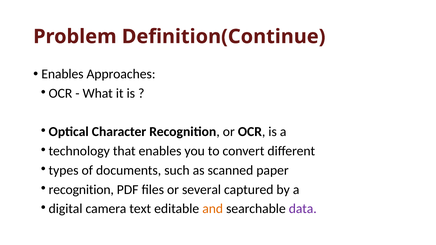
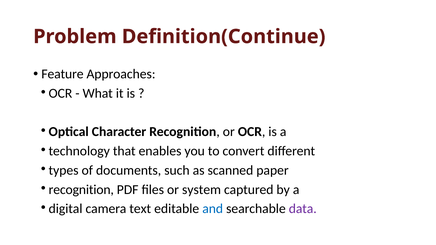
Enables: Enables -> Feature (62, 74)
several: several -> system (202, 190)
and colour: orange -> blue (213, 209)
